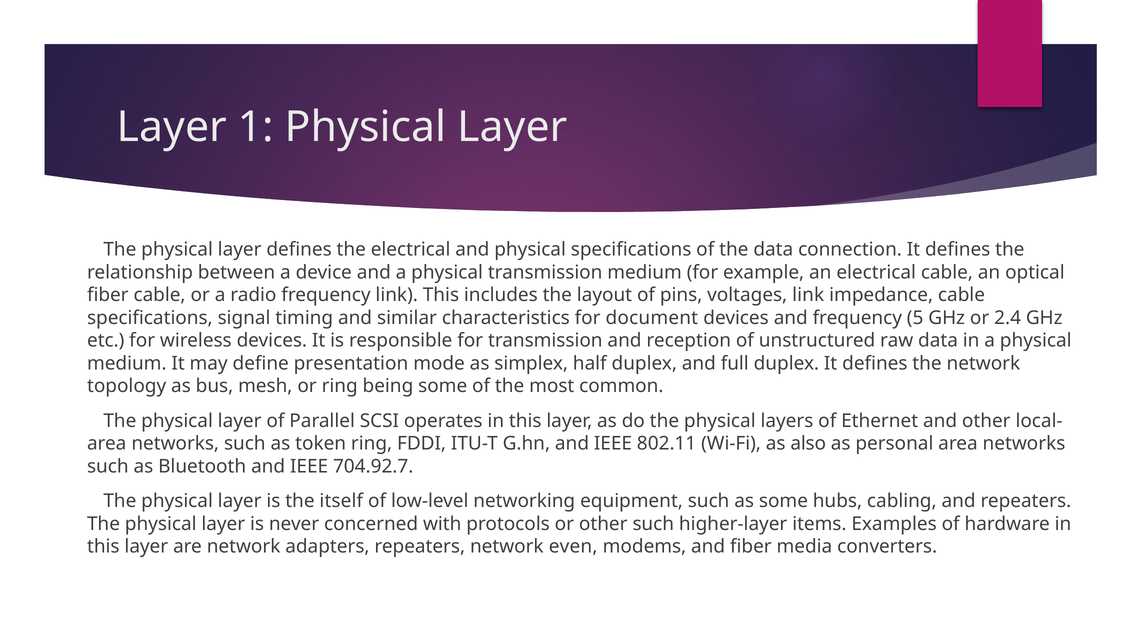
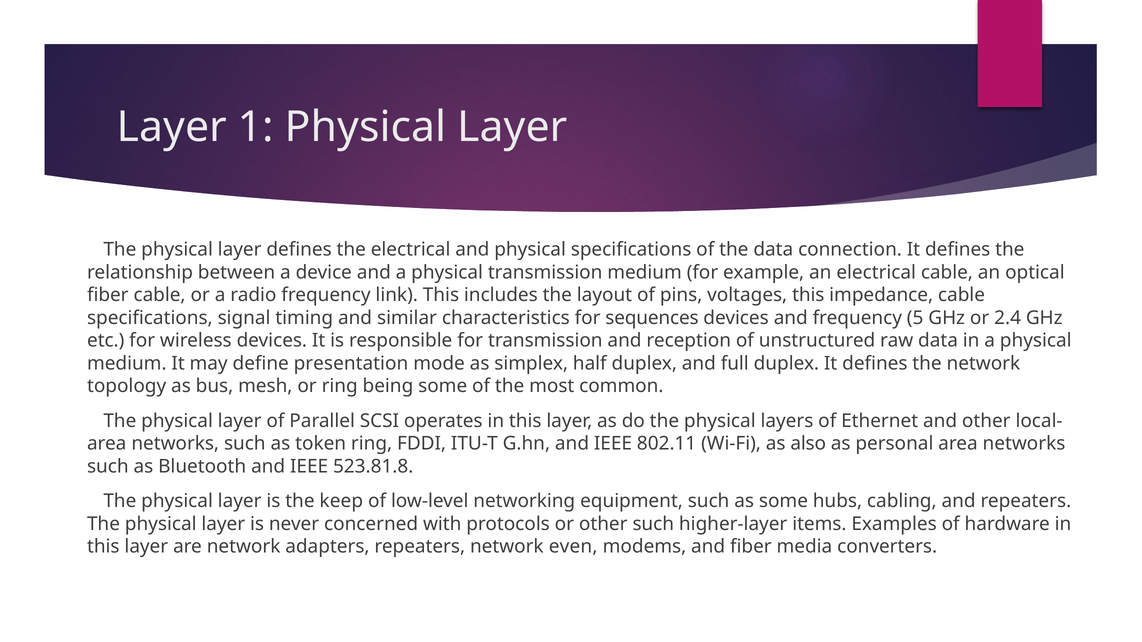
voltages link: link -> this (808, 295)
document: document -> sequences (652, 318)
704.92.7: 704.92.7 -> 523.81.8 (373, 467)
itself: itself -> keep (341, 501)
